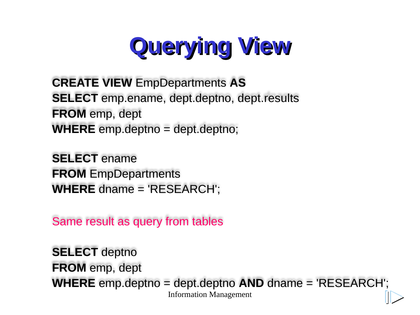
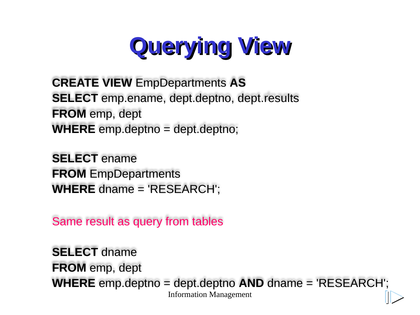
SELECT deptno: deptno -> dname (119, 252)
